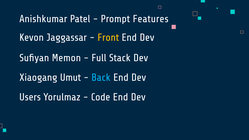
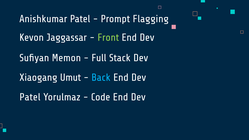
Features: Features -> Flagging (151, 19)
Front colour: yellow -> light green (108, 38)
Users: Users -> Patel (30, 97)
